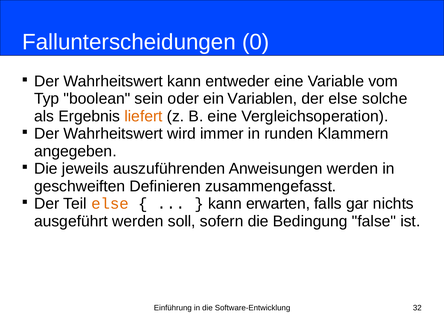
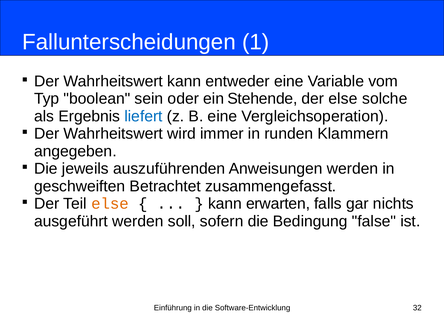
0: 0 -> 1 (256, 42)
Variablen: Variablen -> Stehende (262, 99)
liefert colour: orange -> blue (143, 116)
Definieren: Definieren -> Betrachtet (165, 186)
